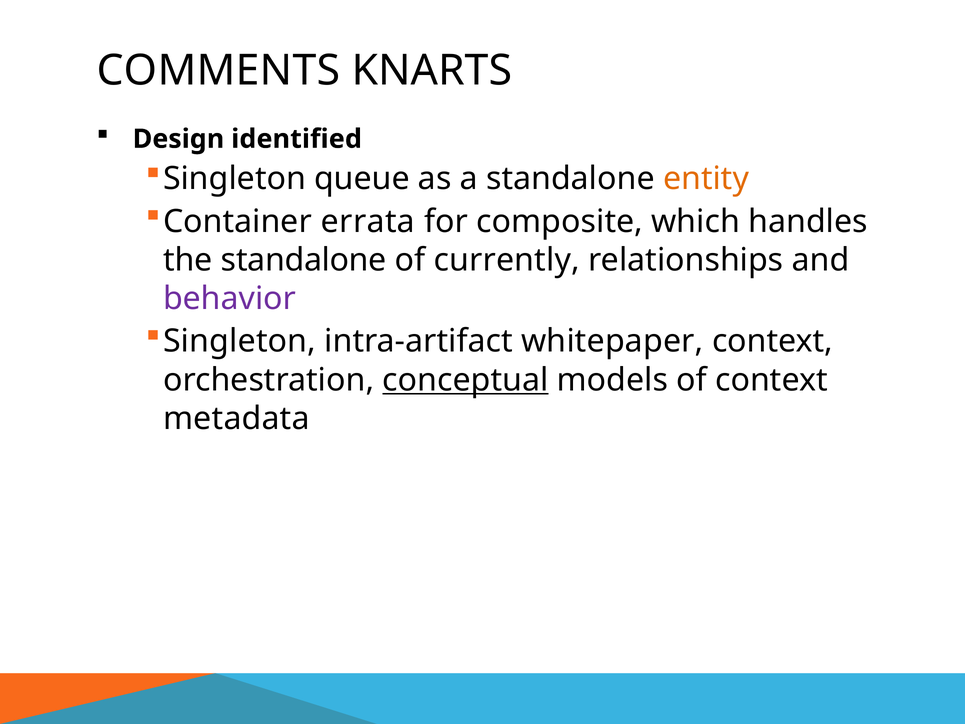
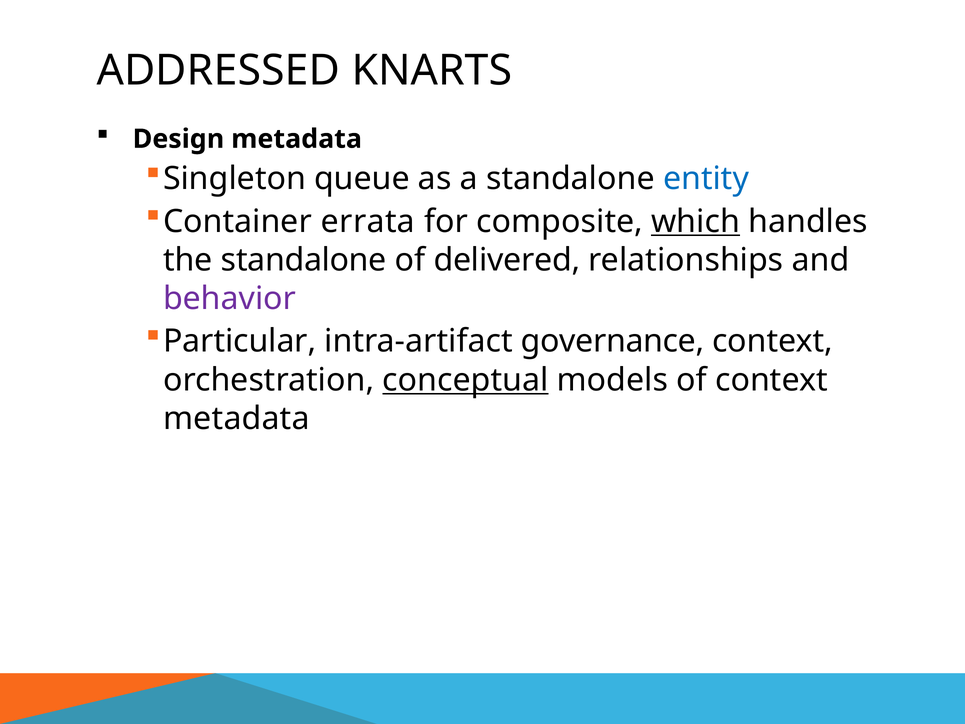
COMMENTS: COMMENTS -> ADDRESSED (218, 71)
Design identified: identified -> metadata (297, 139)
entity colour: orange -> blue (706, 179)
which underline: none -> present (696, 221)
currently: currently -> delivered (507, 260)
Singleton: Singleton -> Particular (240, 341)
whitepaper: whitepaper -> governance (613, 341)
